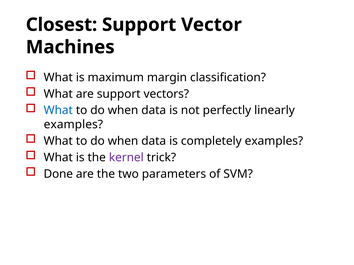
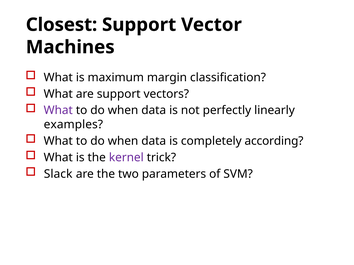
What colour: blue -> purple (58, 111)
completely examples: examples -> according (274, 141)
Done: Done -> Slack (58, 174)
